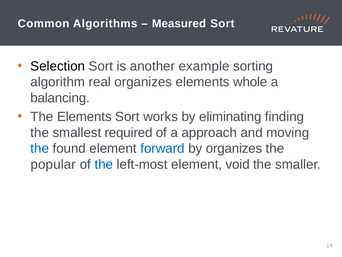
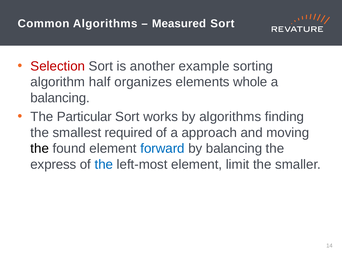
Selection colour: black -> red (58, 66)
real: real -> half (100, 82)
The Elements: Elements -> Particular (84, 116)
by eliminating: eliminating -> algorithms (230, 116)
the colour: blue -> black (40, 148)
by organizes: organizes -> balancing (234, 148)
popular: popular -> express (53, 164)
void: void -> limit (238, 164)
